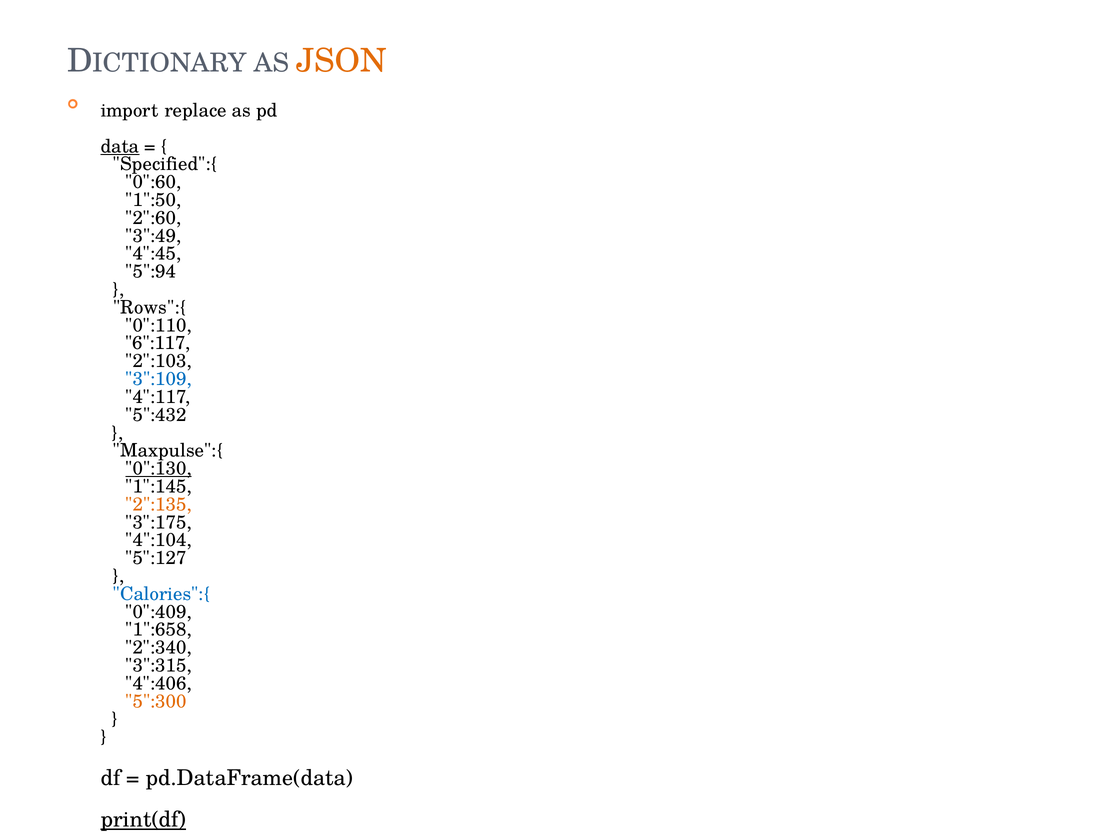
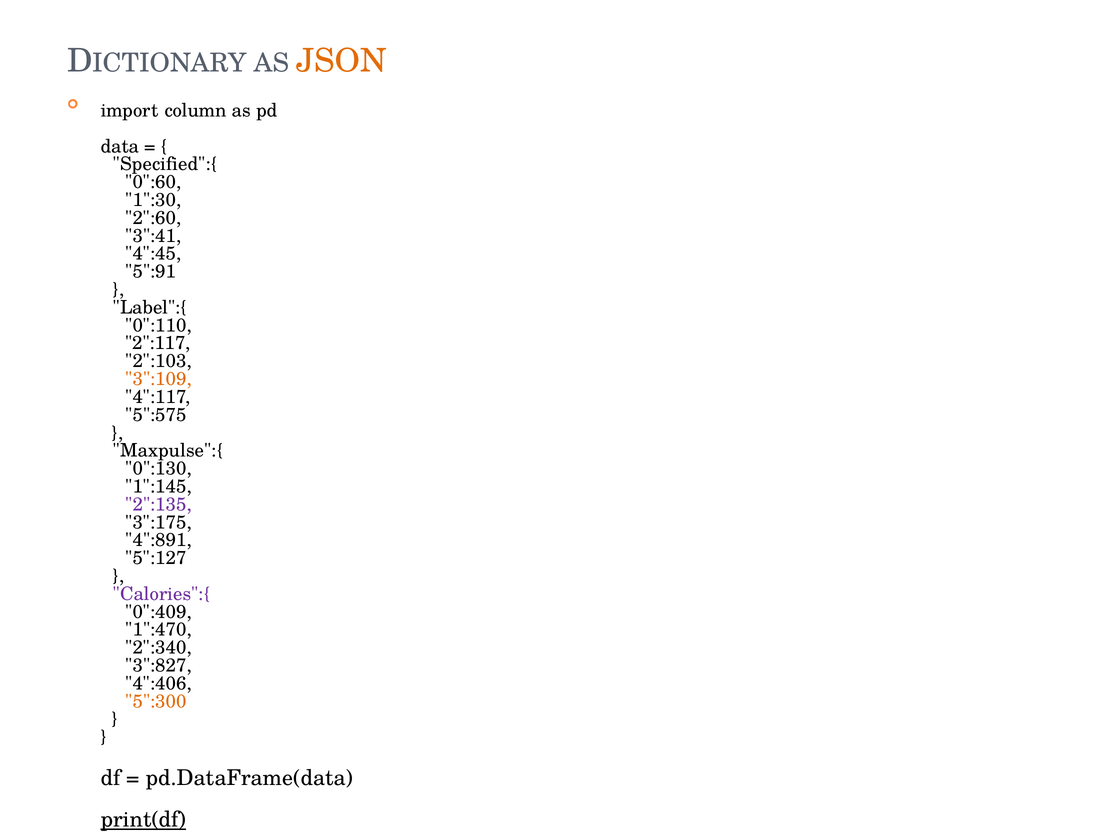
replace: replace -> column (196, 111)
data underline: present -> none (120, 146)
1":50: 1":50 -> 1":30 (153, 200)
3":49: 3":49 -> 3":41 (153, 236)
5":94: 5":94 -> 5":91 (151, 272)
Rows":{: Rows":{ -> Label":{ (150, 308)
6":117: 6":117 -> 2":117 (158, 343)
3":109 colour: blue -> orange (159, 379)
5":432: 5":432 -> 5":575 (156, 415)
0":130 underline: present -> none (159, 469)
2":135 colour: orange -> purple (159, 504)
4":104: 4":104 -> 4":891 (159, 540)
Calories":{ colour: blue -> purple (161, 594)
1":658: 1":658 -> 1":470 (159, 630)
3":315: 3":315 -> 3":827 (159, 666)
